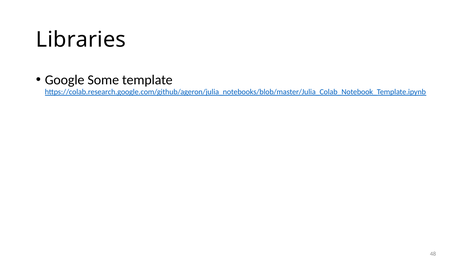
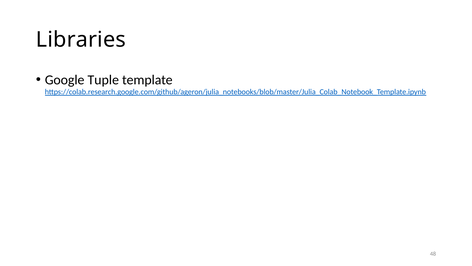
Some: Some -> Tuple (103, 80)
